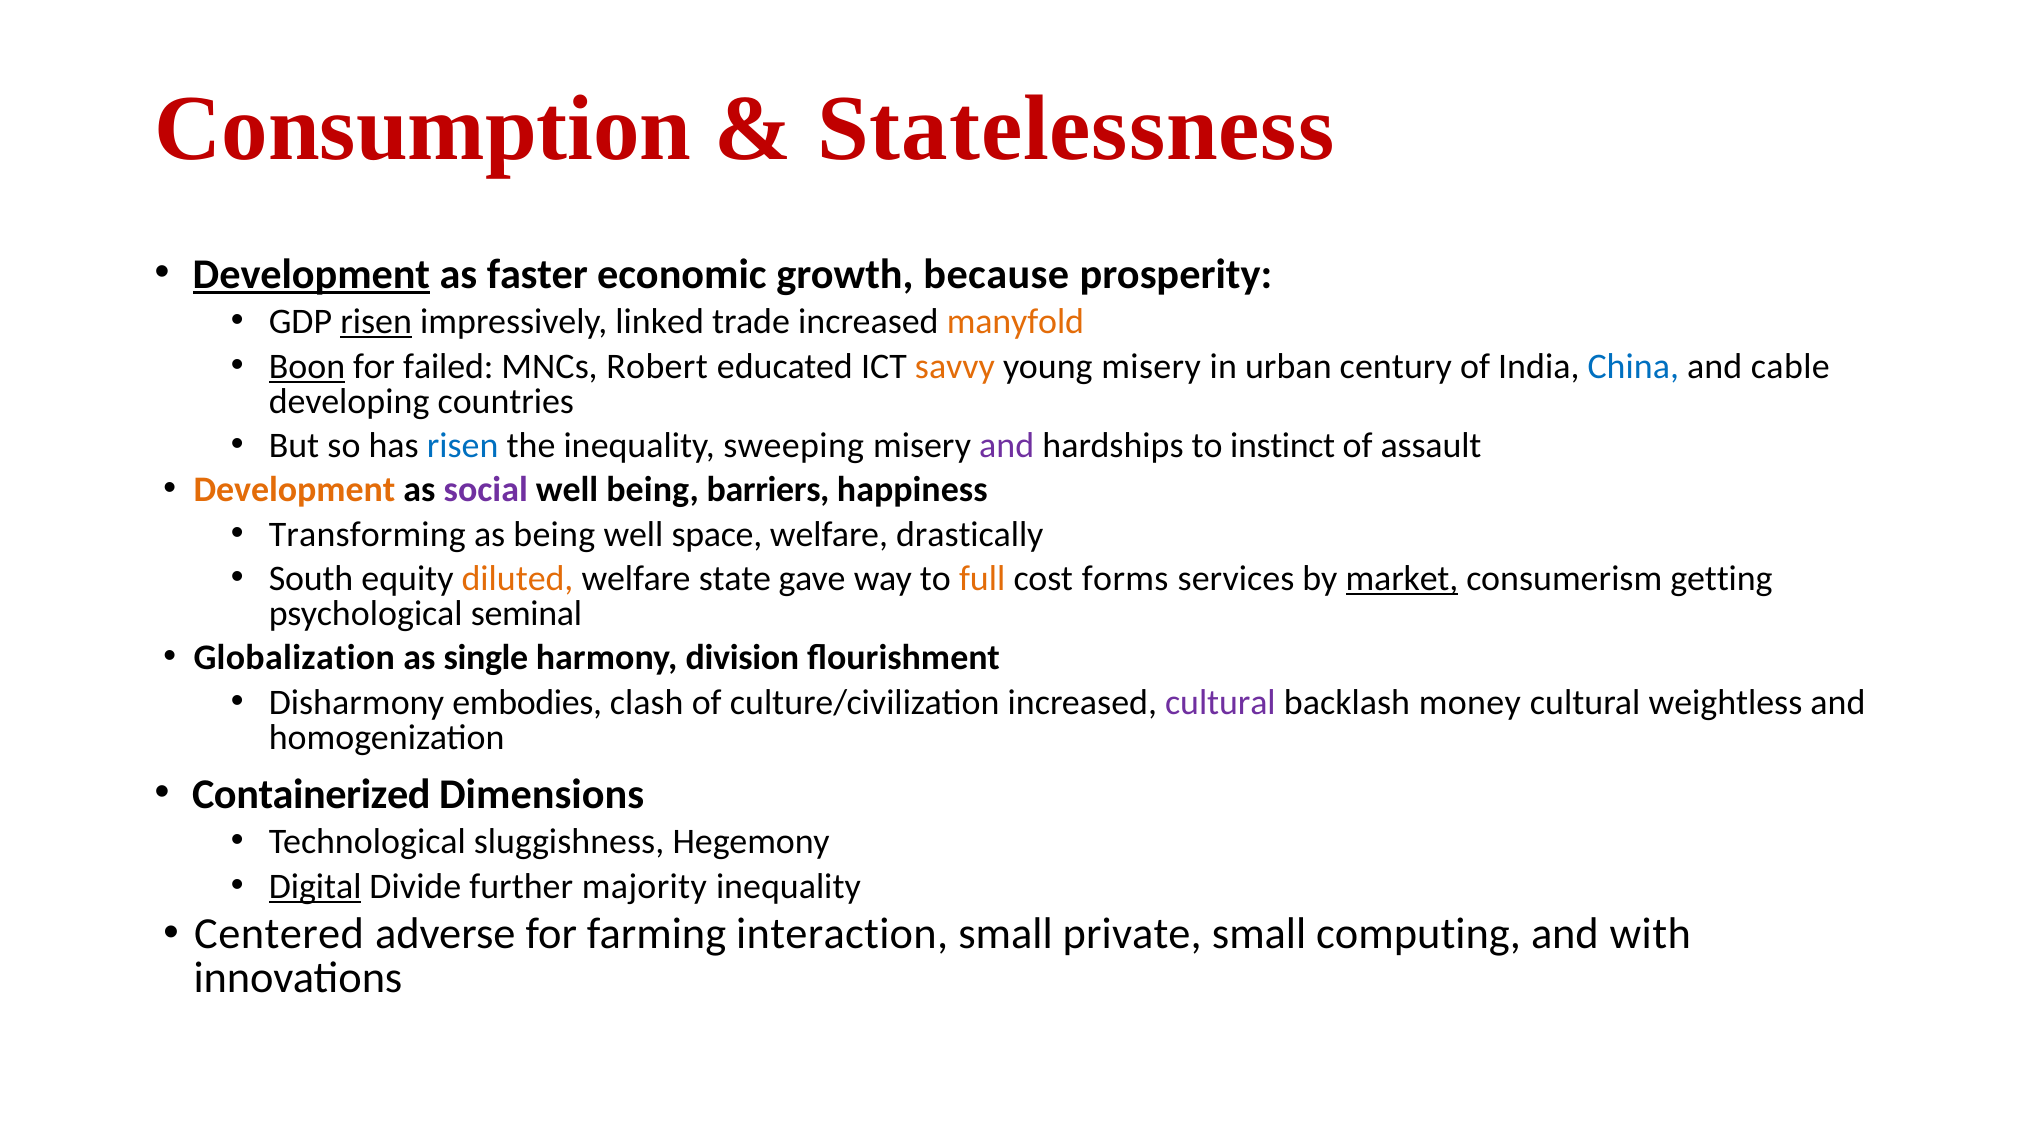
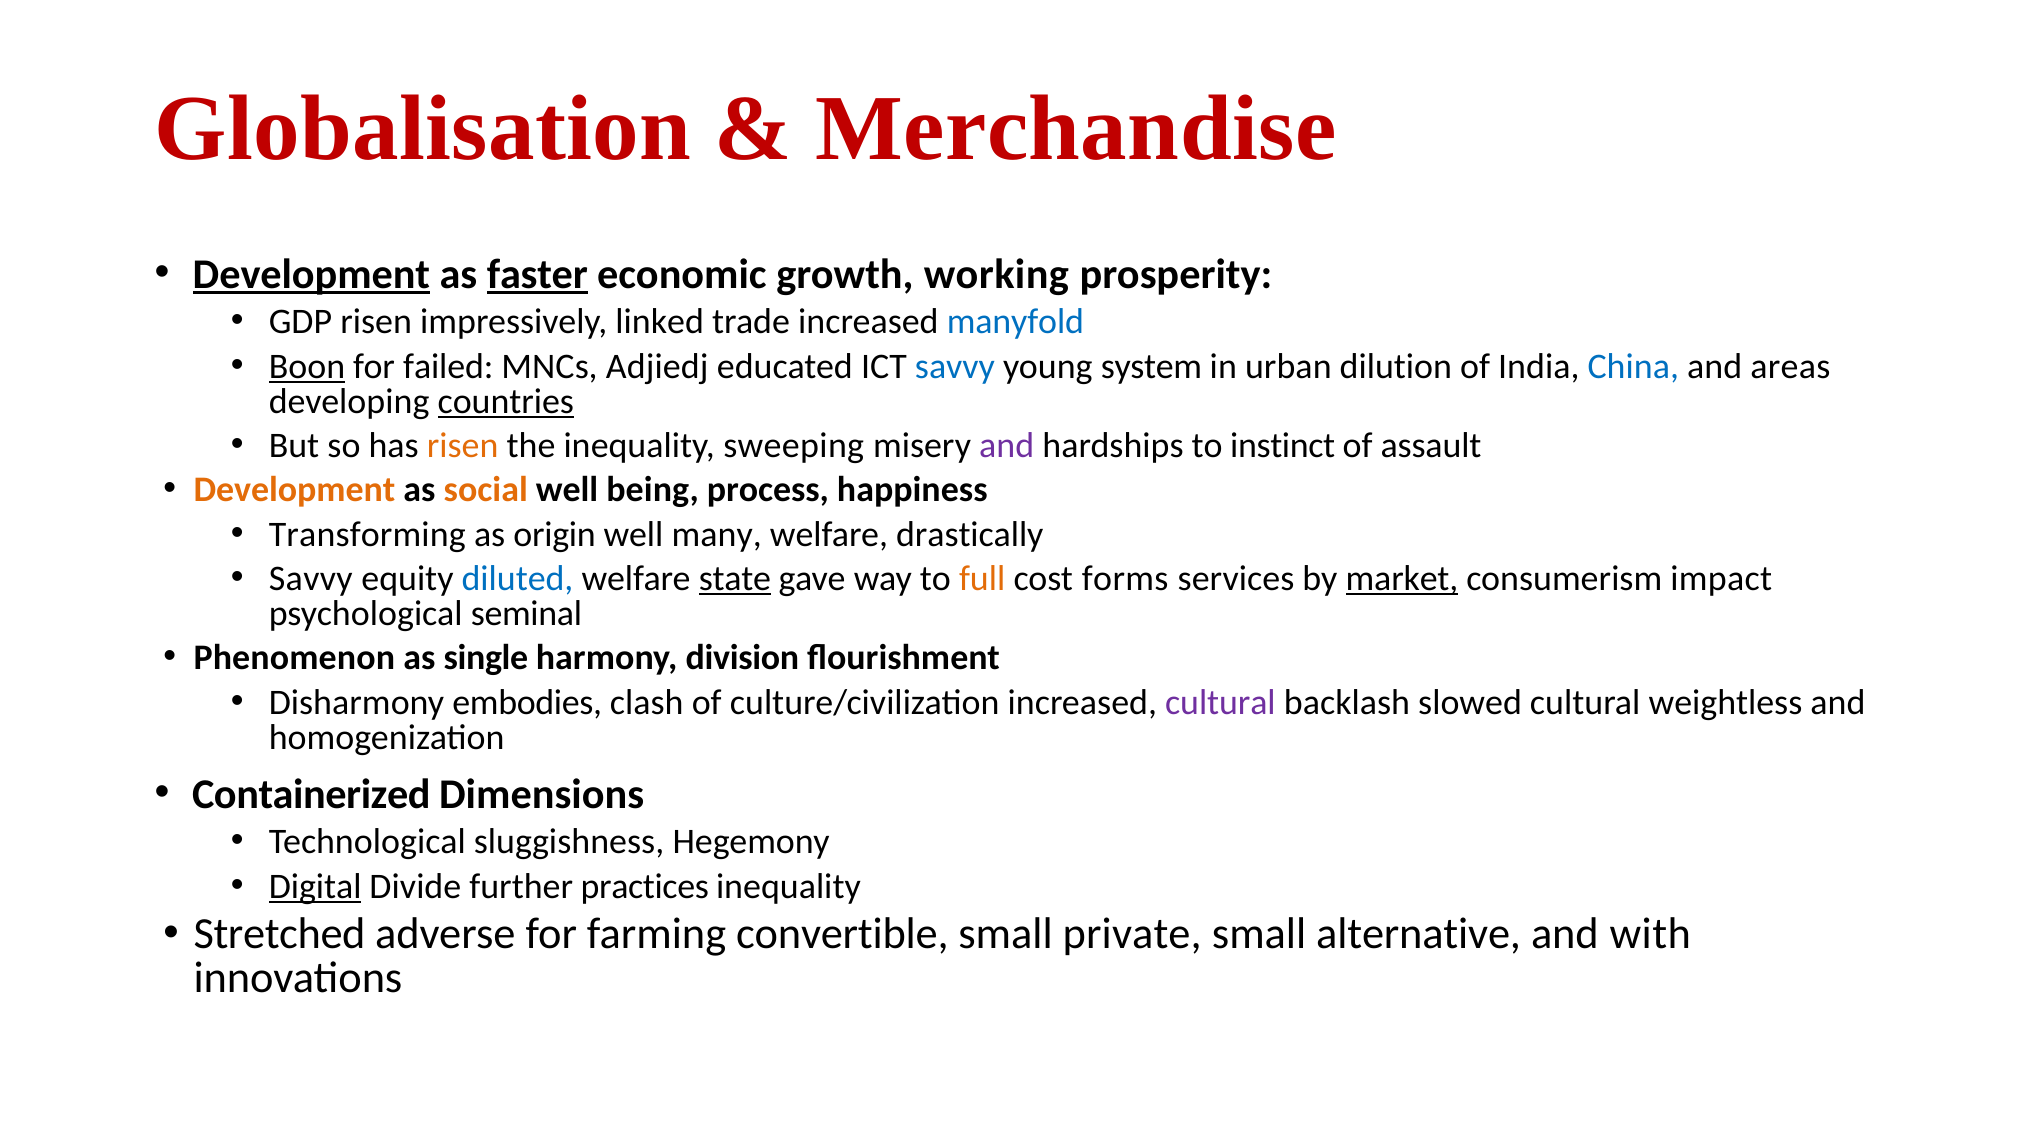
Consumption: Consumption -> Globalisation (423, 129)
Statelessness: Statelessness -> Merchandise (1076, 129)
faster underline: none -> present (537, 274)
because: because -> working (996, 274)
risen underline: present -> none (376, 322)
manyfold colour: orange -> blue (1015, 322)
Robert: Robert -> Adjiedj (657, 366)
savvy colour: orange -> blue (955, 366)
young misery: misery -> system (1151, 366)
century: century -> dilution (1396, 366)
cable: cable -> areas (1790, 366)
countries underline: none -> present (506, 401)
risen colour: blue -> orange (463, 446)
social colour: purple -> orange (486, 490)
barriers: barriers -> process (768, 490)
as being: being -> origin (555, 535)
space: space -> many (717, 535)
South: South -> Savvy (311, 579)
diluted colour: orange -> blue (518, 579)
state underline: none -> present (735, 579)
getting: getting -> impact (1721, 579)
Globalization: Globalization -> Phenomenon (294, 658)
money: money -> slowed (1470, 703)
majority: majority -> practices (645, 886)
Centered: Centered -> Stretched (280, 935)
interaction: interaction -> convertible (842, 935)
computing: computing -> alternative (1419, 935)
